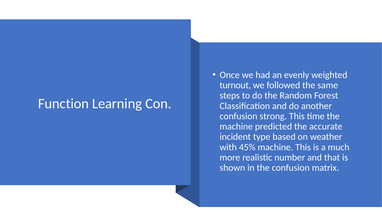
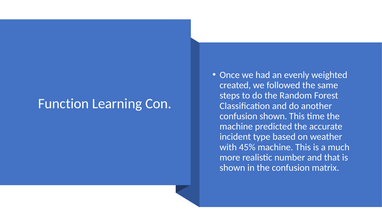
turnout: turnout -> created (235, 85)
confusion strong: strong -> shown (273, 116)
